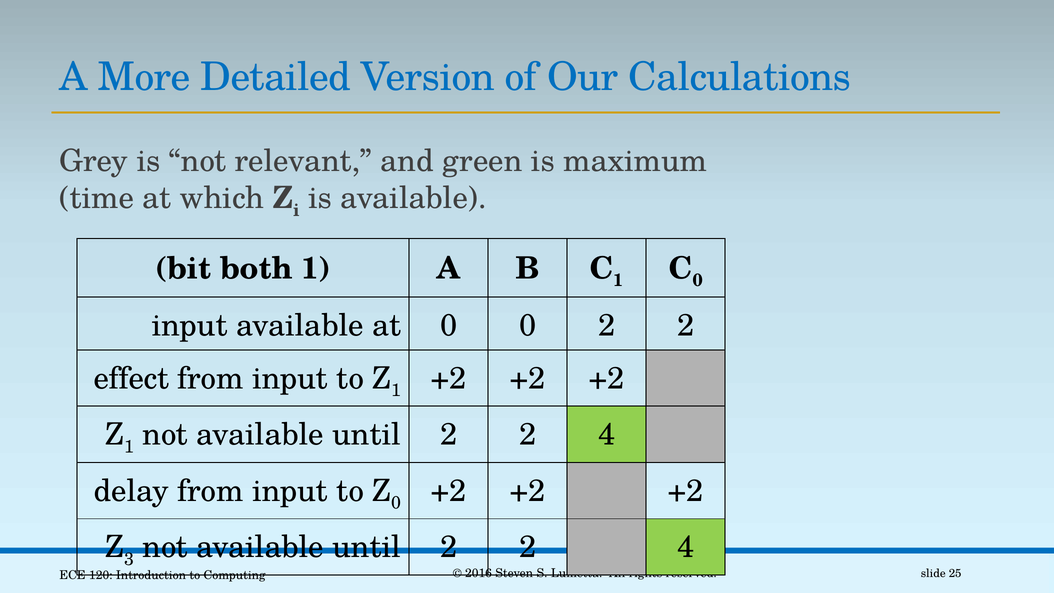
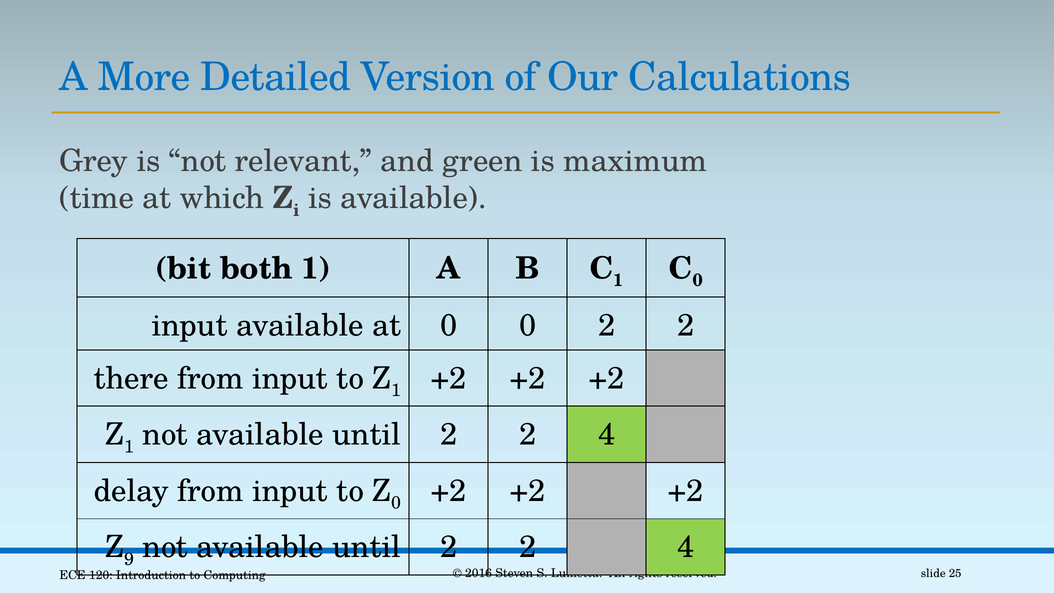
effect: effect -> there (131, 378)
3: 3 -> 9 (129, 559)
